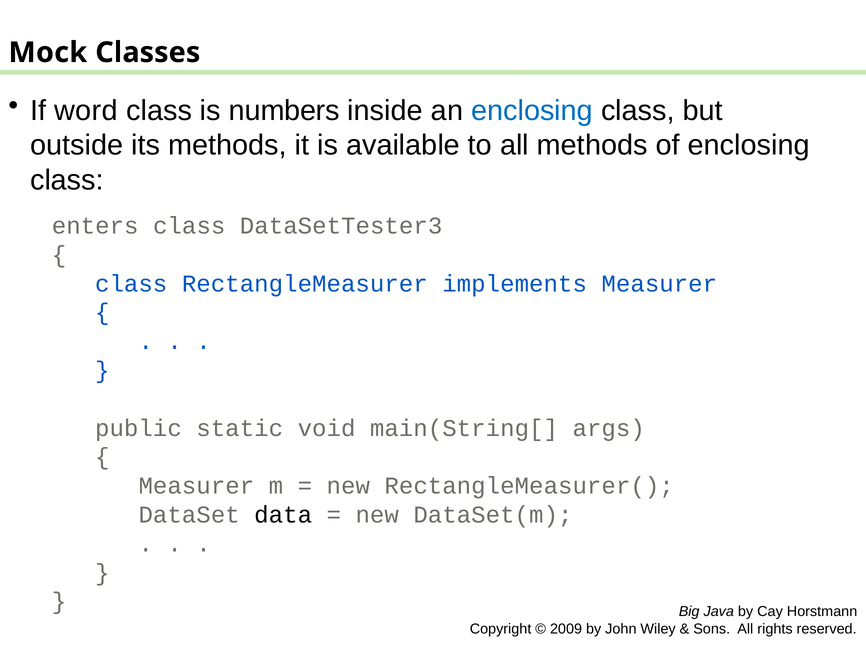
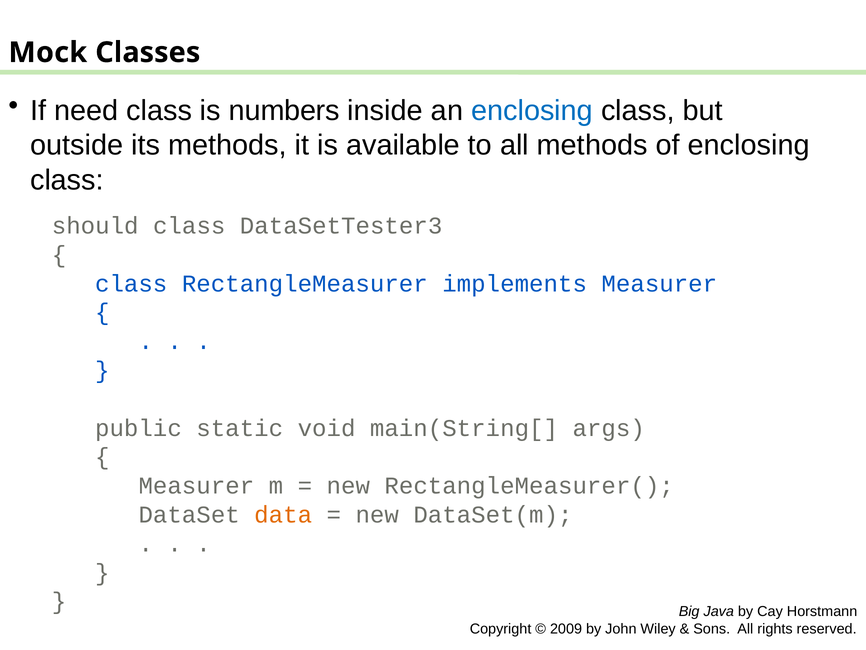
word: word -> need (86, 111)
enters: enters -> should (95, 226)
data colour: black -> orange (283, 514)
